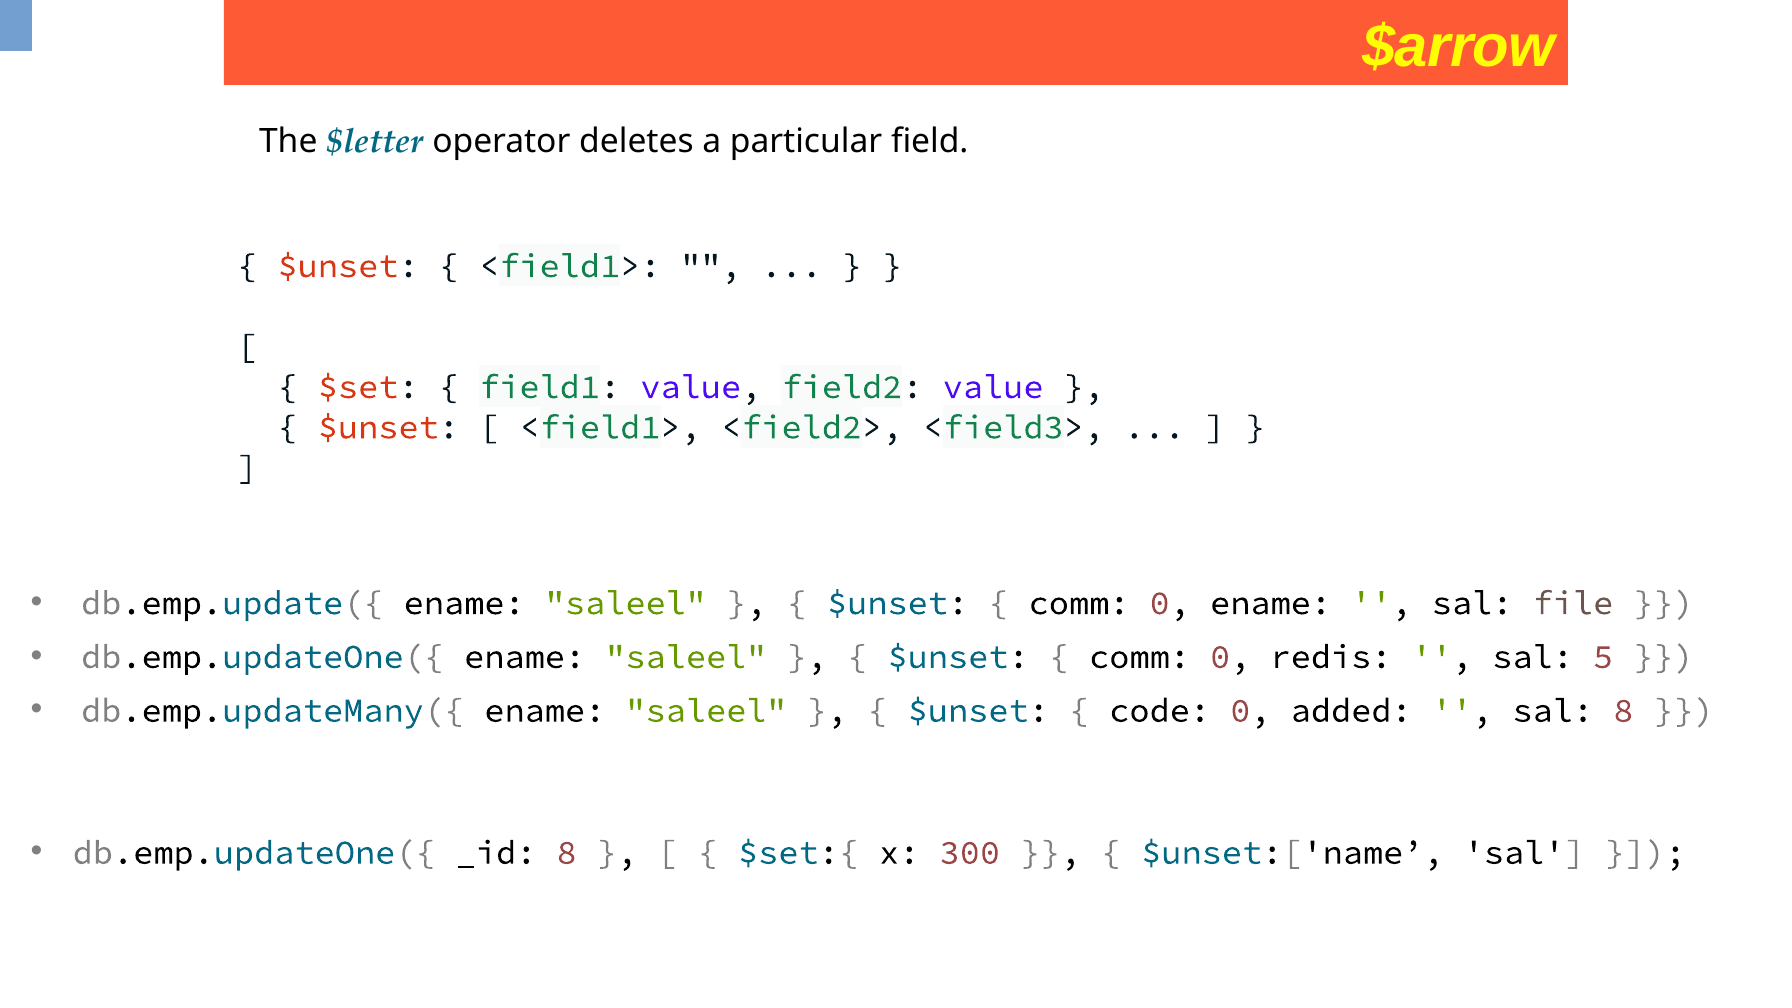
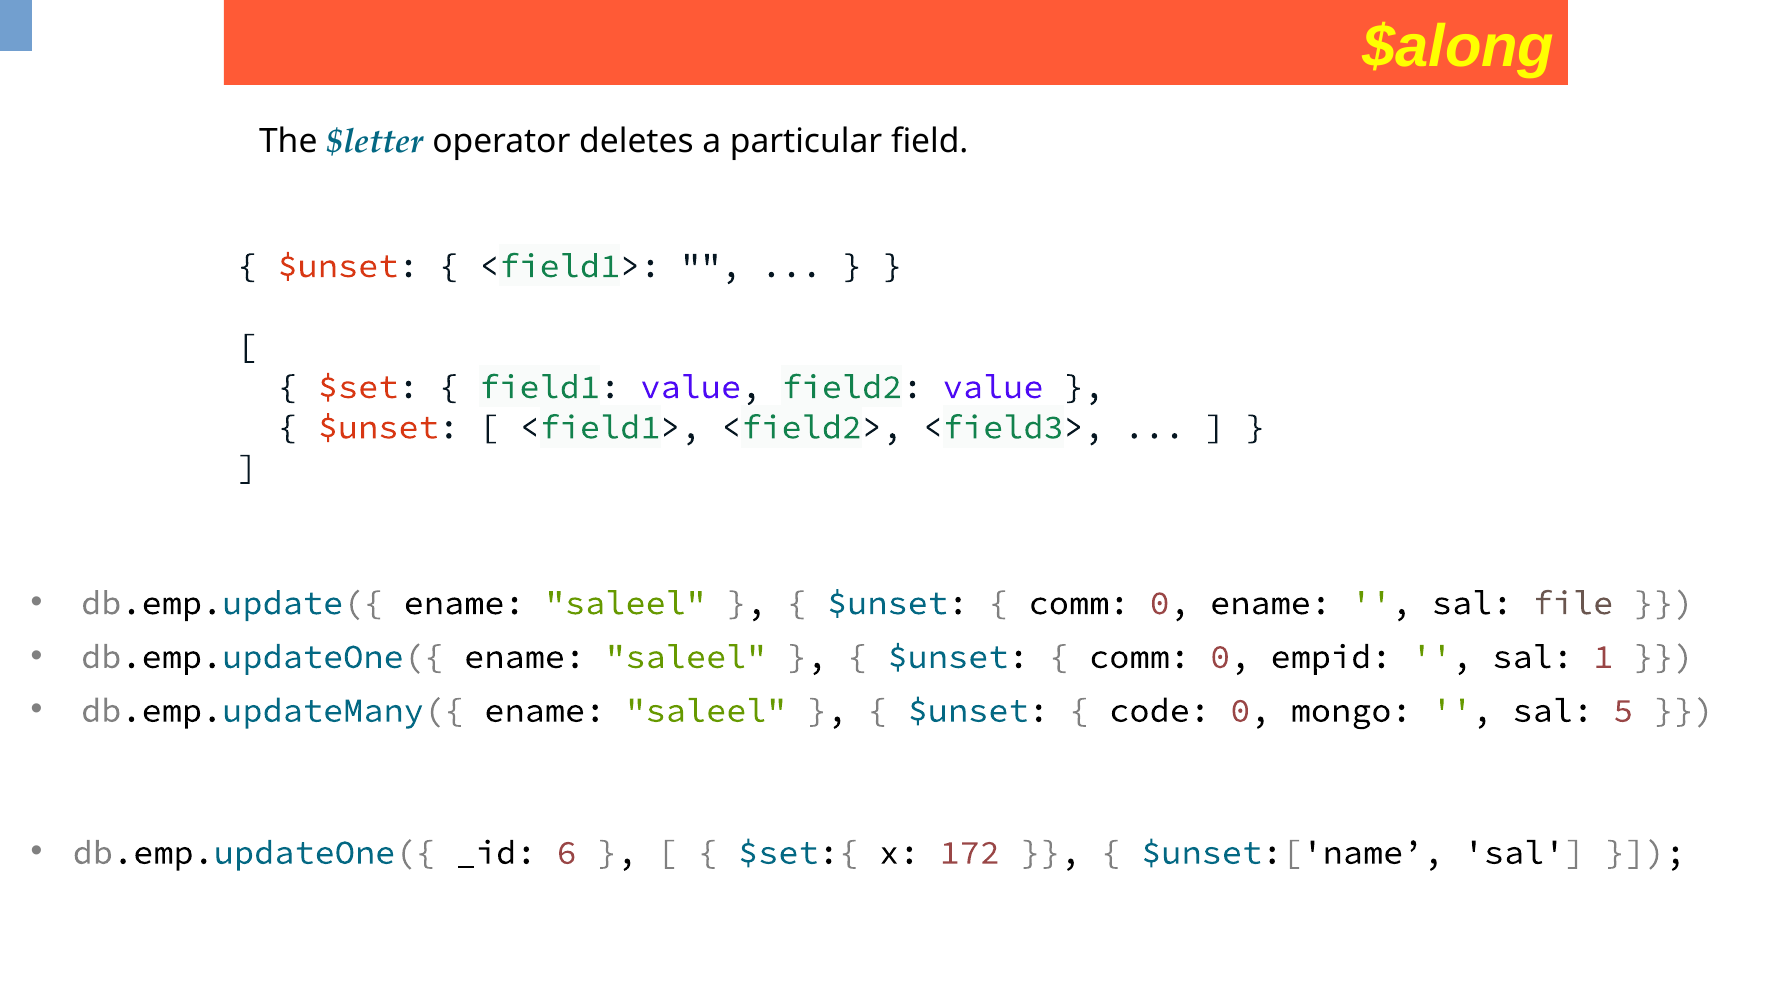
$arrow: $arrow -> $along (1458, 47)
redis: redis -> empid (1331, 657)
5: 5 -> 1 (1603, 657)
added: added -> mongo (1351, 711)
sal 8: 8 -> 5 (1623, 711)
_id 8: 8 -> 6 (567, 853)
300: 300 -> 172 (970, 853)
